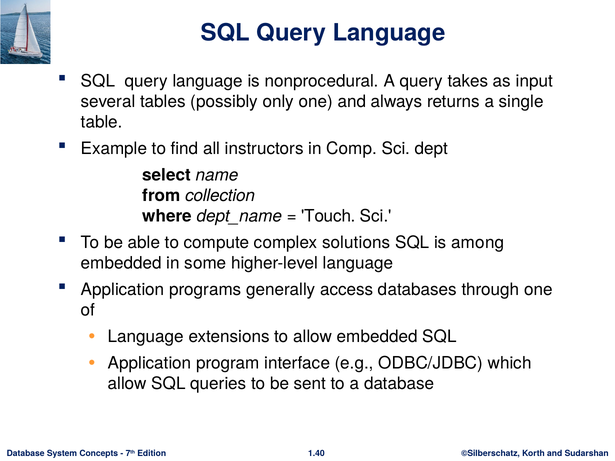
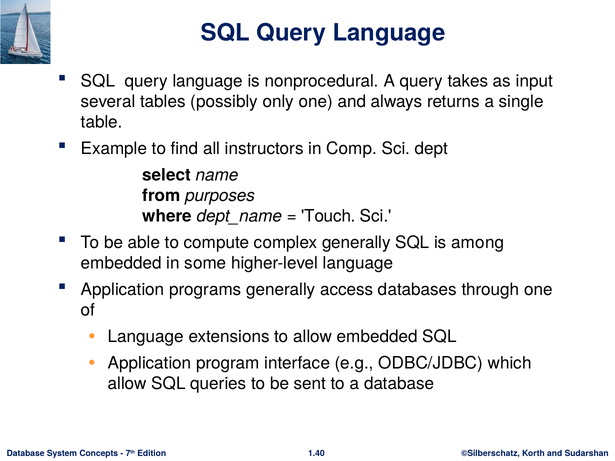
collection: collection -> purposes (220, 196)
complex solutions: solutions -> generally (356, 243)
